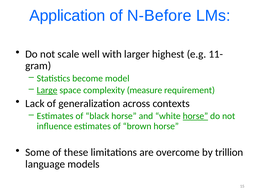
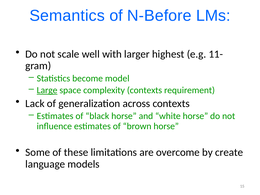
Application: Application -> Semantics (67, 16)
complexity measure: measure -> contexts (145, 90)
horse underline: present -> none (195, 116)
trillion: trillion -> create (229, 152)
